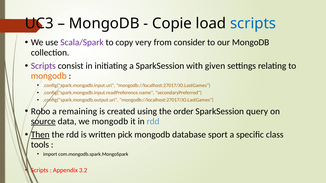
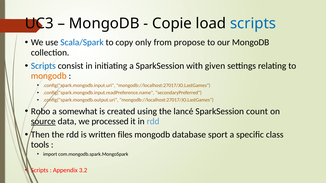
Scala/Spark colour: purple -> blue (82, 43)
very: very -> only (143, 43)
consider: consider -> propose (189, 43)
Scripts colour: purple -> blue (43, 66)
remaining: remaining -> somewhat (78, 111)
order: order -> lancé (183, 111)
query: query -> count (257, 111)
we mongodb: mongodb -> processed (110, 122)
Then underline: present -> none (40, 135)
pick: pick -> files (125, 135)
